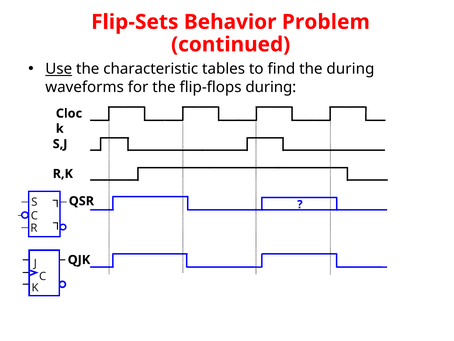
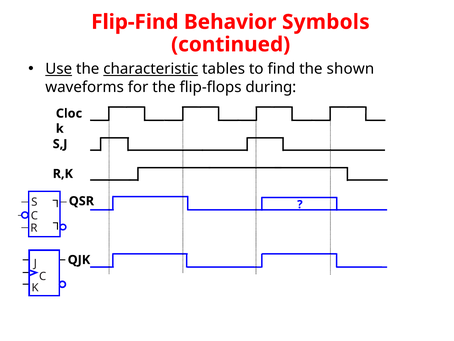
Flip-Sets: Flip-Sets -> Flip-Find (135, 22)
Problem: Problem -> Symbols (326, 22)
characteristic underline: none -> present (151, 69)
the during: during -> shown (350, 69)
